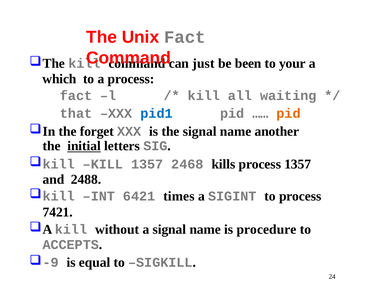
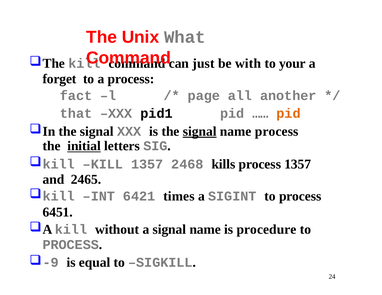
Unix Fact: Fact -> What (185, 37)
been: been -> with (248, 64)
which: which -> forget (59, 79)
kill: kill -> page (204, 96)
waiting: waiting -> another (288, 96)
pid1 colour: blue -> black (157, 113)
forget: forget -> signal (97, 132)
signal underline: none -> present (200, 132)
name another: another -> process (277, 132)
2488: 2488 -> 2465 (86, 180)
7421: 7421 -> 6451 (58, 212)
ACCEPTS: ACCEPTS -> PROCESS (71, 245)
